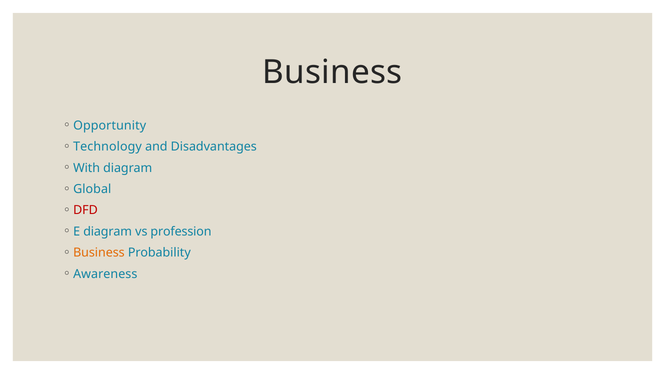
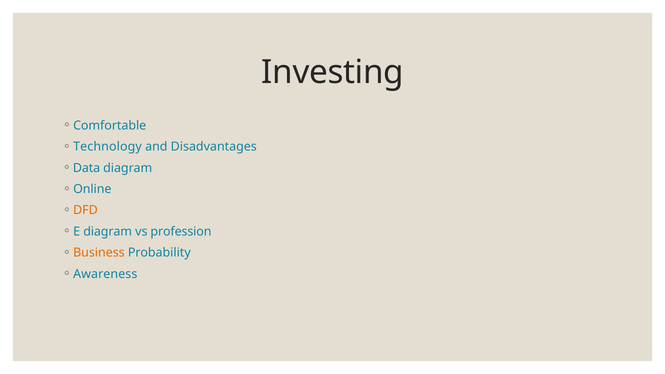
Business: Business -> Investing (333, 72)
Opportunity: Opportunity -> Comfortable (110, 126)
With: With -> Data (87, 168)
Global: Global -> Online (92, 189)
DFD colour: red -> orange (85, 210)
